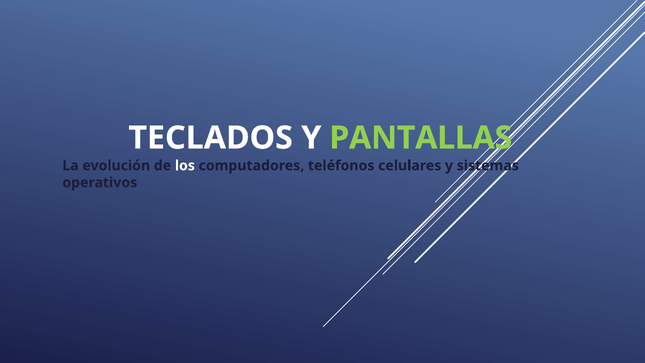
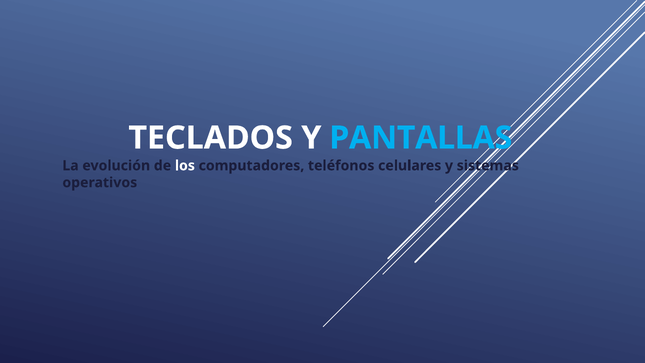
PANTALLAS colour: light green -> light blue (421, 138)
